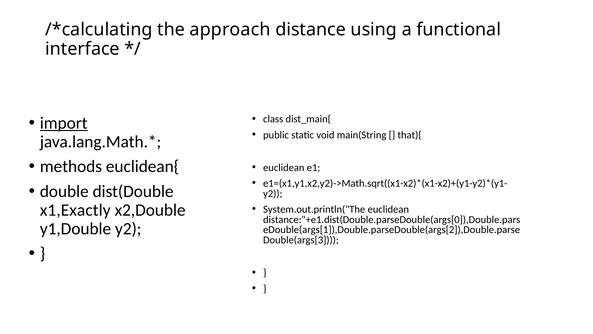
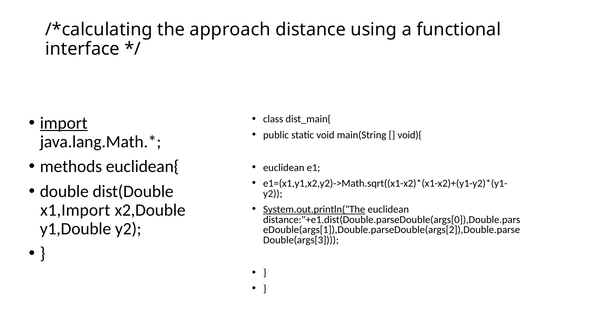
that){: that){ -> void){ (410, 135)
x1,Exactly: x1,Exactly -> x1,Import (75, 210)
System.out.println("The underline: none -> present (314, 209)
